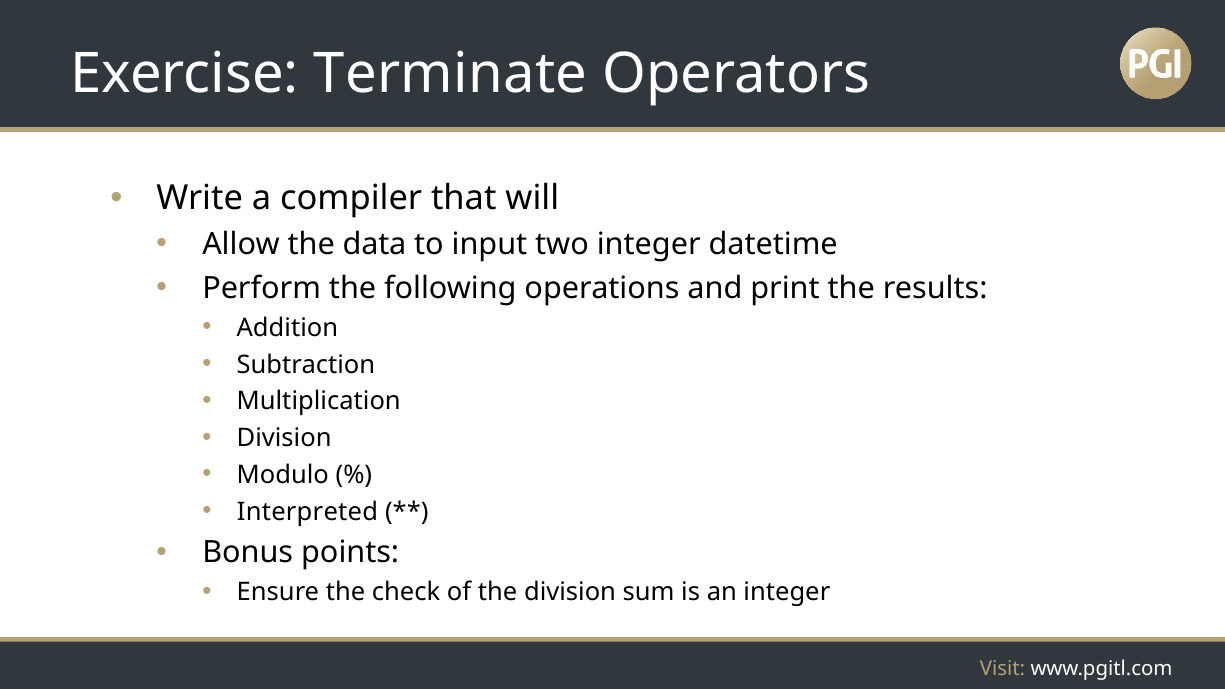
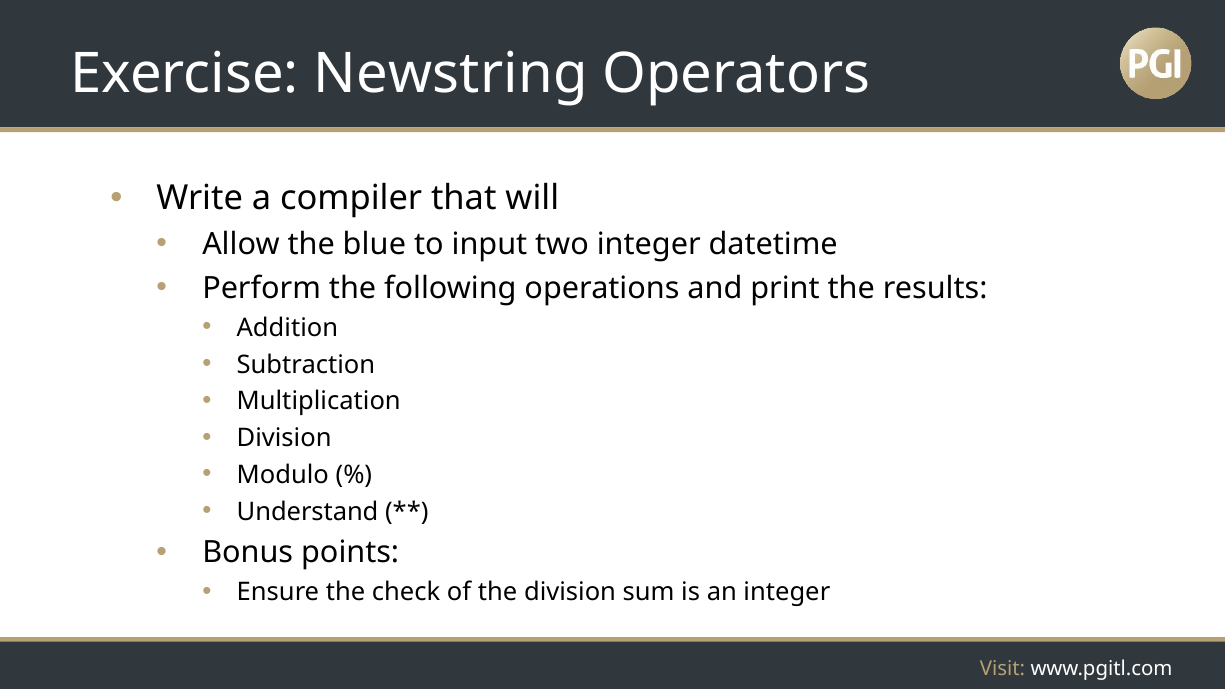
Terminate: Terminate -> Newstring (451, 74)
data: data -> blue (374, 245)
Interpreted: Interpreted -> Understand (308, 512)
